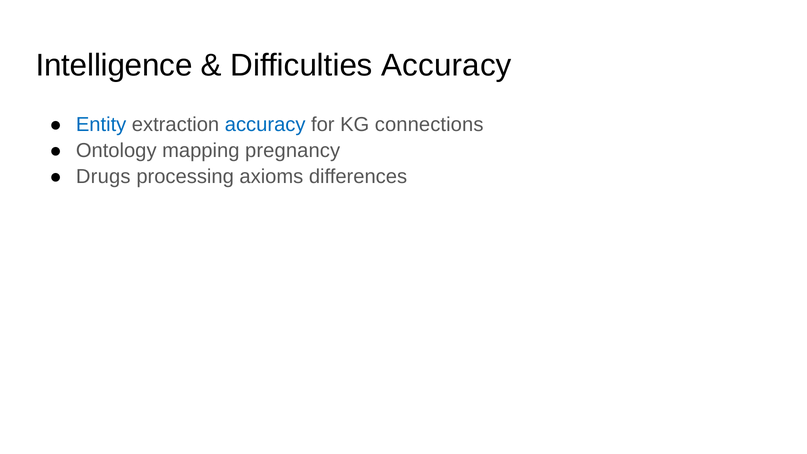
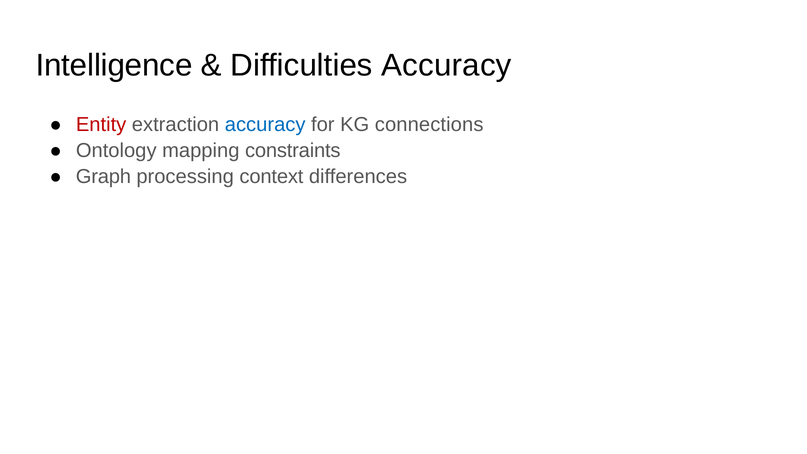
Entity colour: blue -> red (101, 125)
pregnancy: pregnancy -> constraints (293, 151)
Drugs: Drugs -> Graph (103, 177)
axioms: axioms -> context (271, 177)
